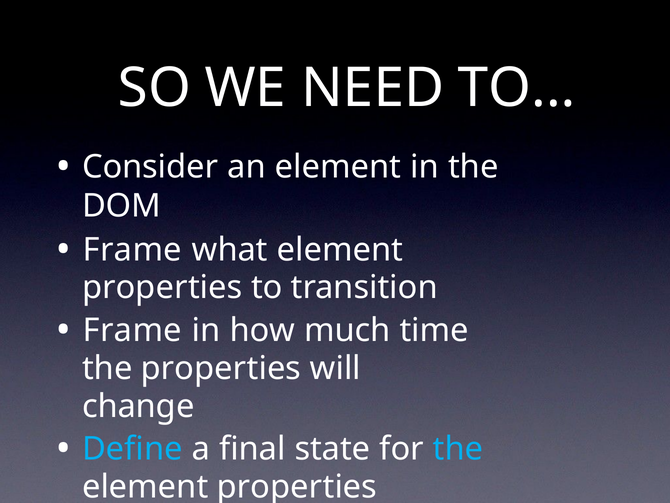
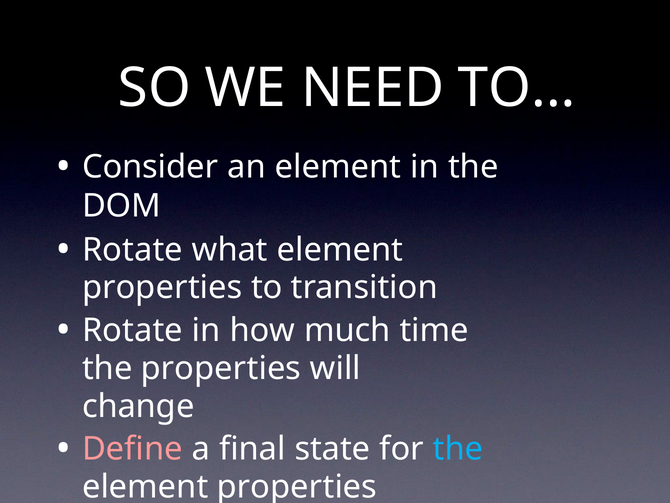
Frame: Frame -> Rotate (132, 249)
Frame: Frame -> Rotate (132, 330)
Deﬁne colour: light blue -> pink (132, 448)
